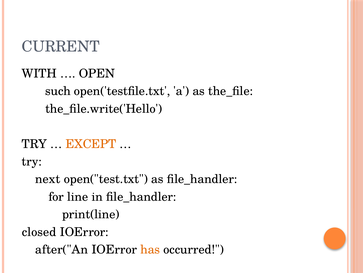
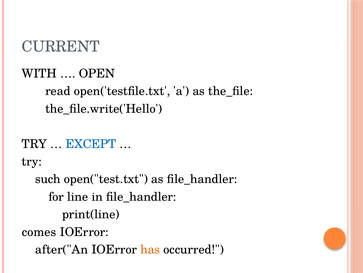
such: such -> read (58, 91)
EXCEPT colour: orange -> blue (91, 144)
next: next -> such (48, 179)
closed: closed -> comes (39, 231)
